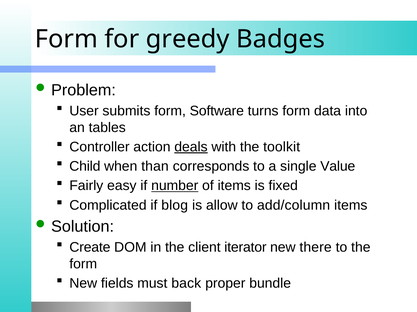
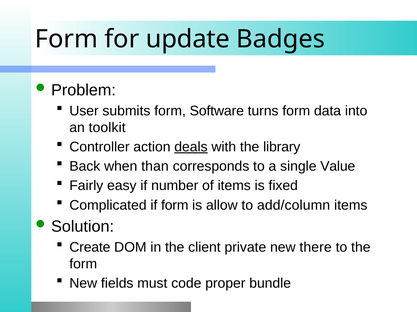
greedy: greedy -> update (188, 39)
tables: tables -> toolkit (107, 128)
toolkit: toolkit -> library (282, 147)
Child: Child -> Back (85, 167)
number underline: present -> none (175, 186)
if blog: blog -> form (175, 206)
iterator: iterator -> private (245, 248)
back: back -> code (186, 284)
